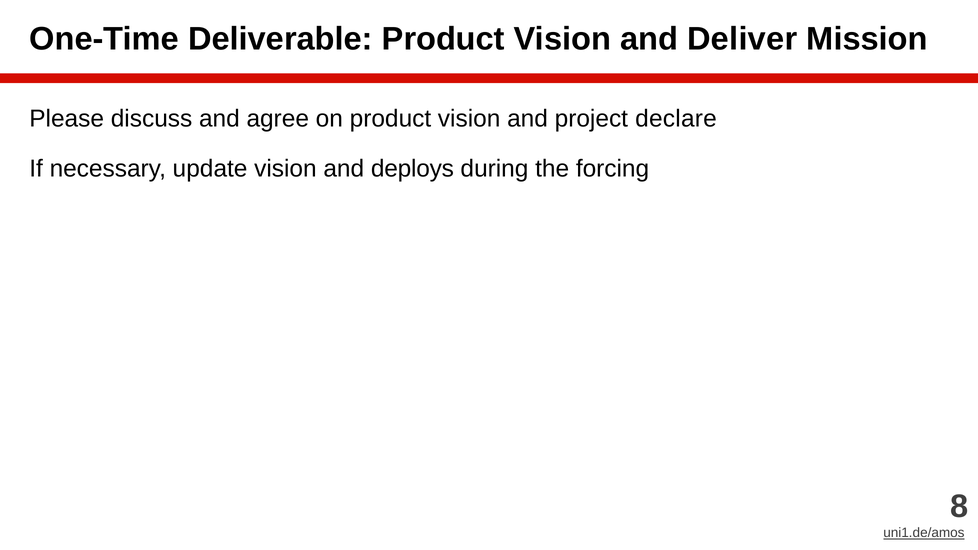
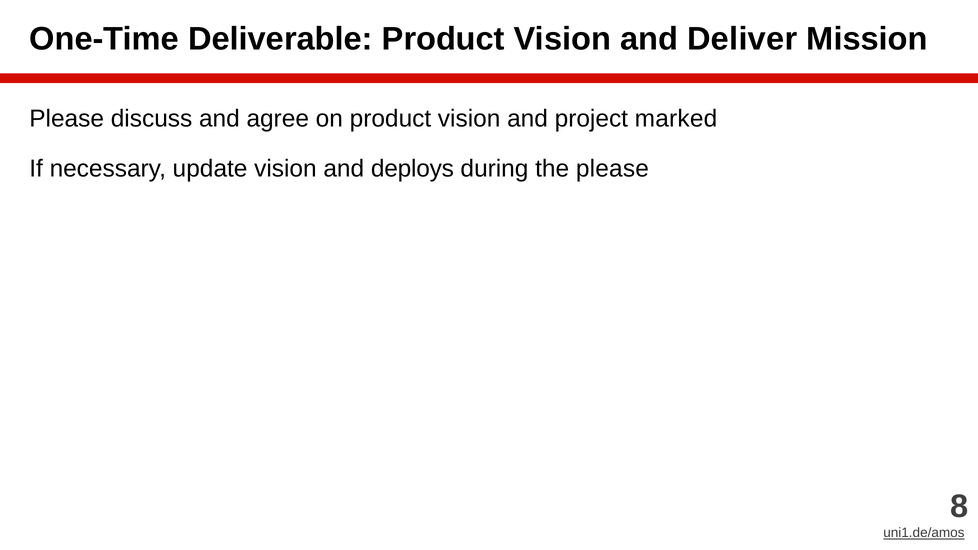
declare: declare -> marked (676, 119)
the forcing: forcing -> please (612, 169)
